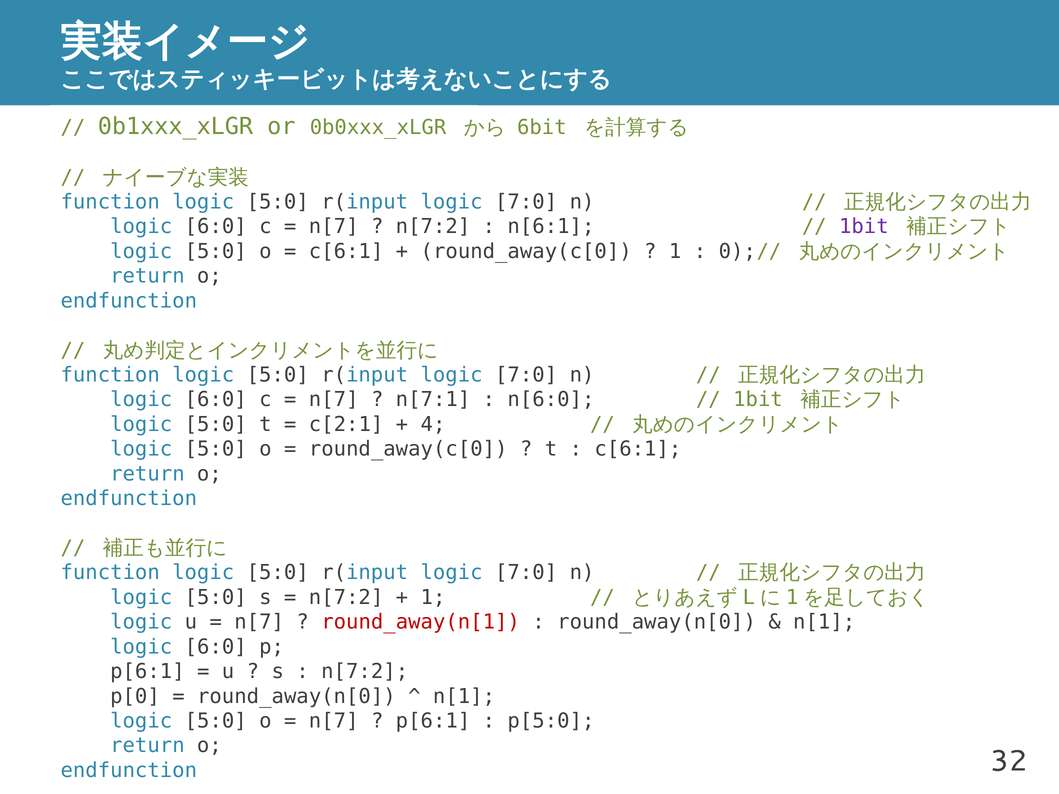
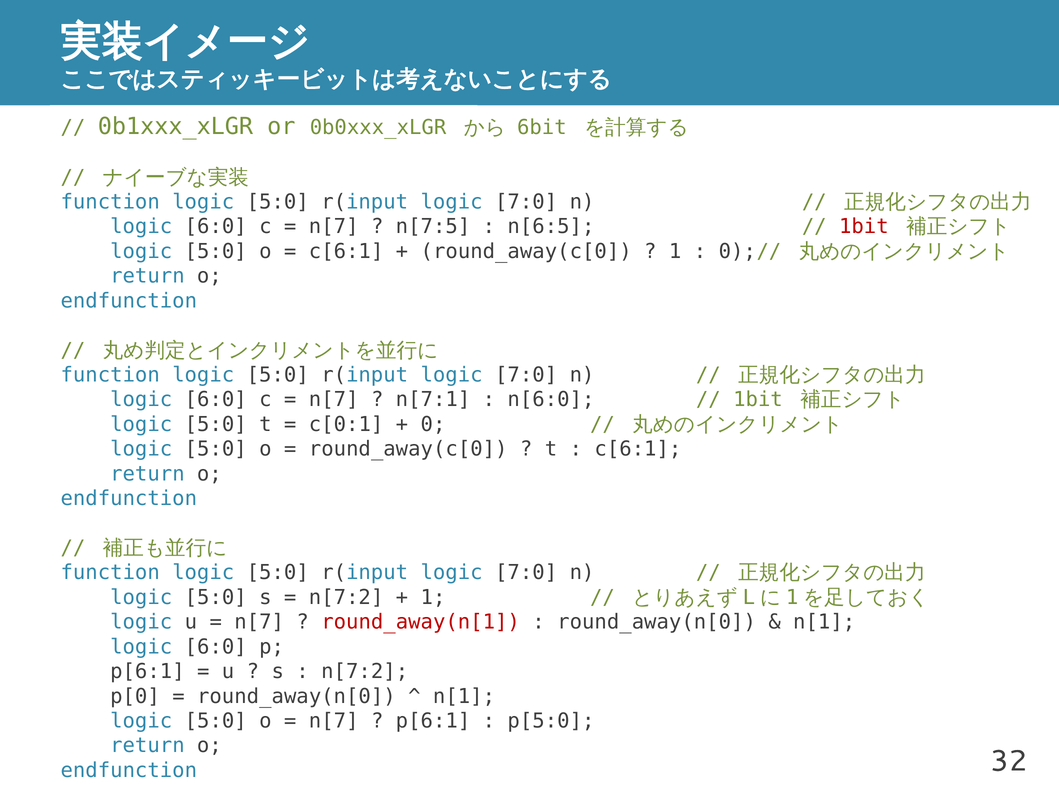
n[7:2: n[7:2 -> n[7:5 (433, 227)
n[6:1: n[6:1 -> n[6:5 (551, 227)
1bit colour: purple -> red (864, 227)
c[2:1: c[2:1 -> c[0:1 (346, 425)
4: 4 -> 0 (433, 425)
